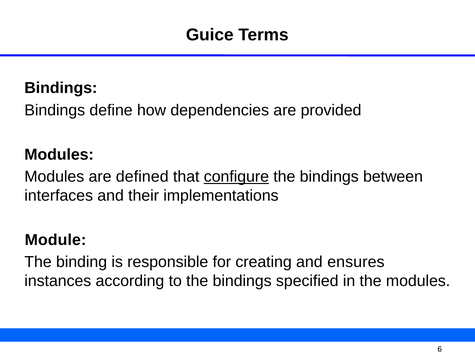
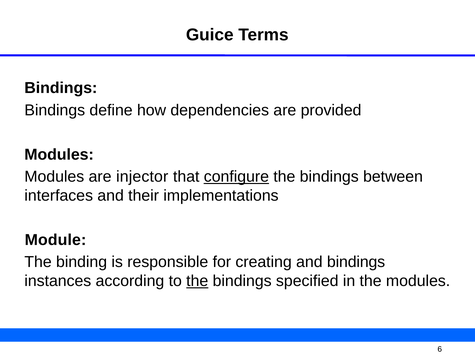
defined: defined -> injector (142, 177)
and ensures: ensures -> bindings (356, 262)
the underline: none -> present (197, 281)
